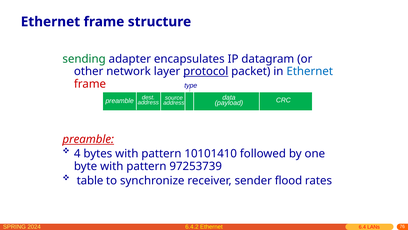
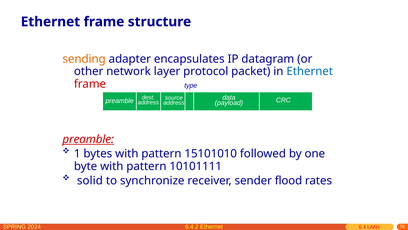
sending colour: green -> orange (84, 59)
protocol underline: present -> none (206, 71)
4: 4 -> 1 (77, 153)
10101410: 10101410 -> 15101010 (211, 153)
97253739: 97253739 -> 10101111 (196, 166)
table: table -> solid (90, 180)
